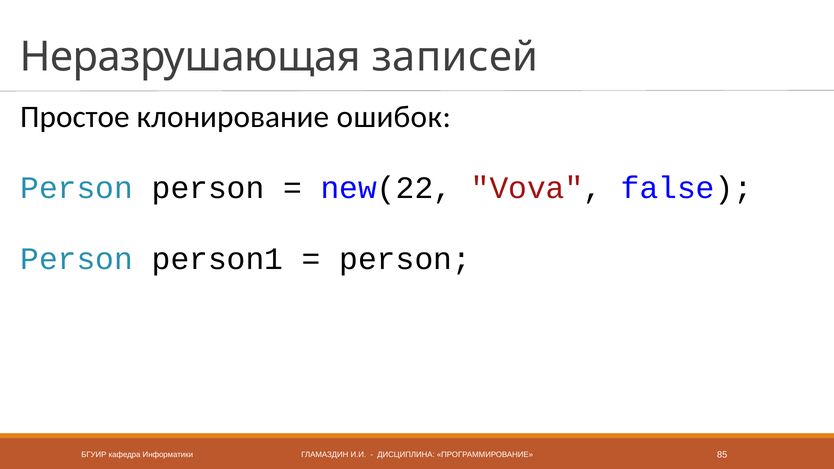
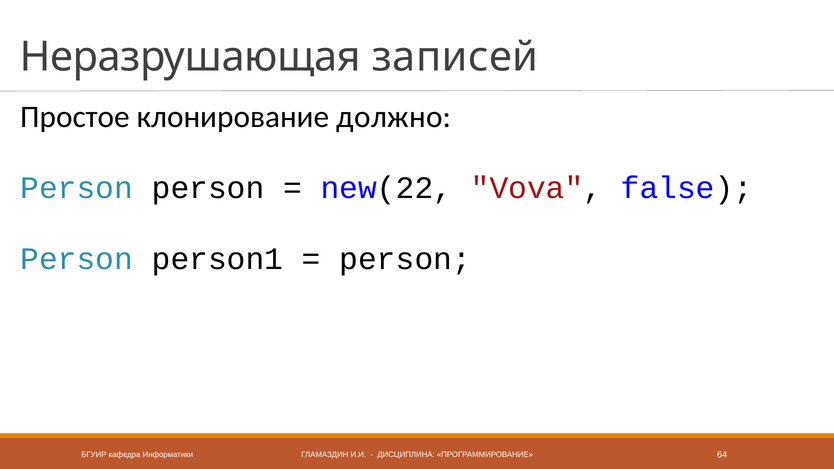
ошибок: ошибок -> должно (394, 117)
85: 85 -> 64 (722, 455)
